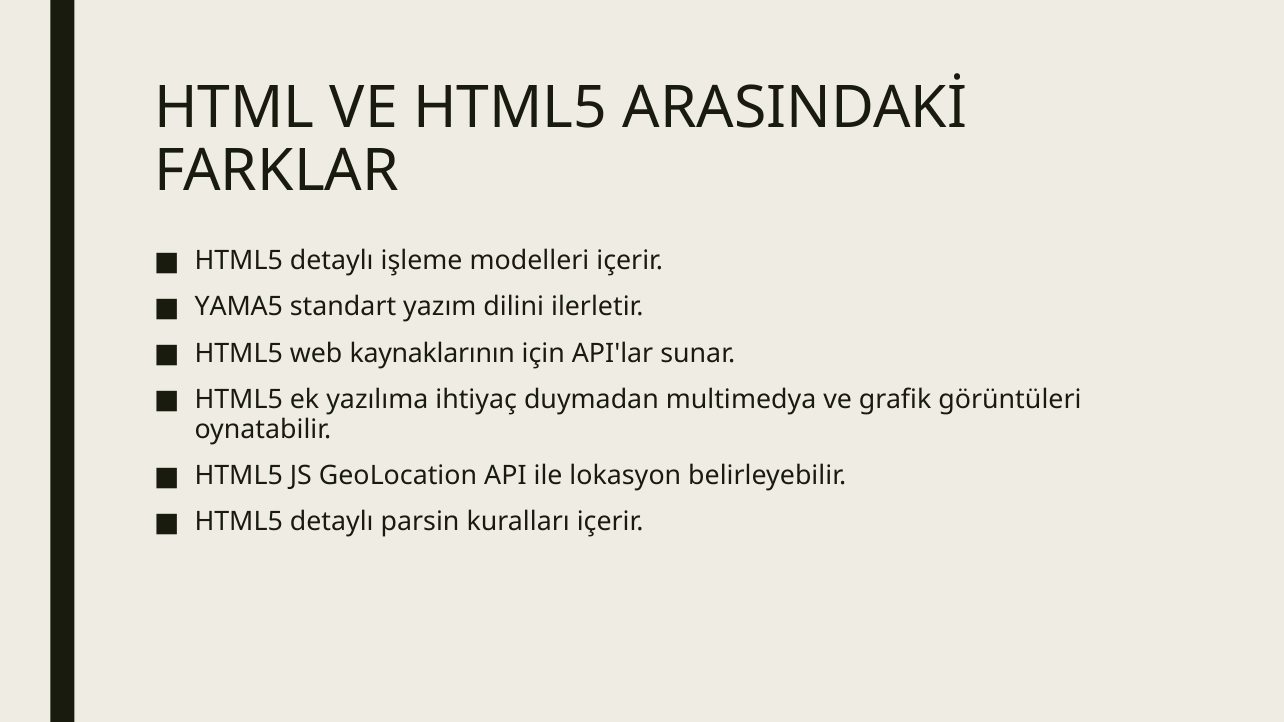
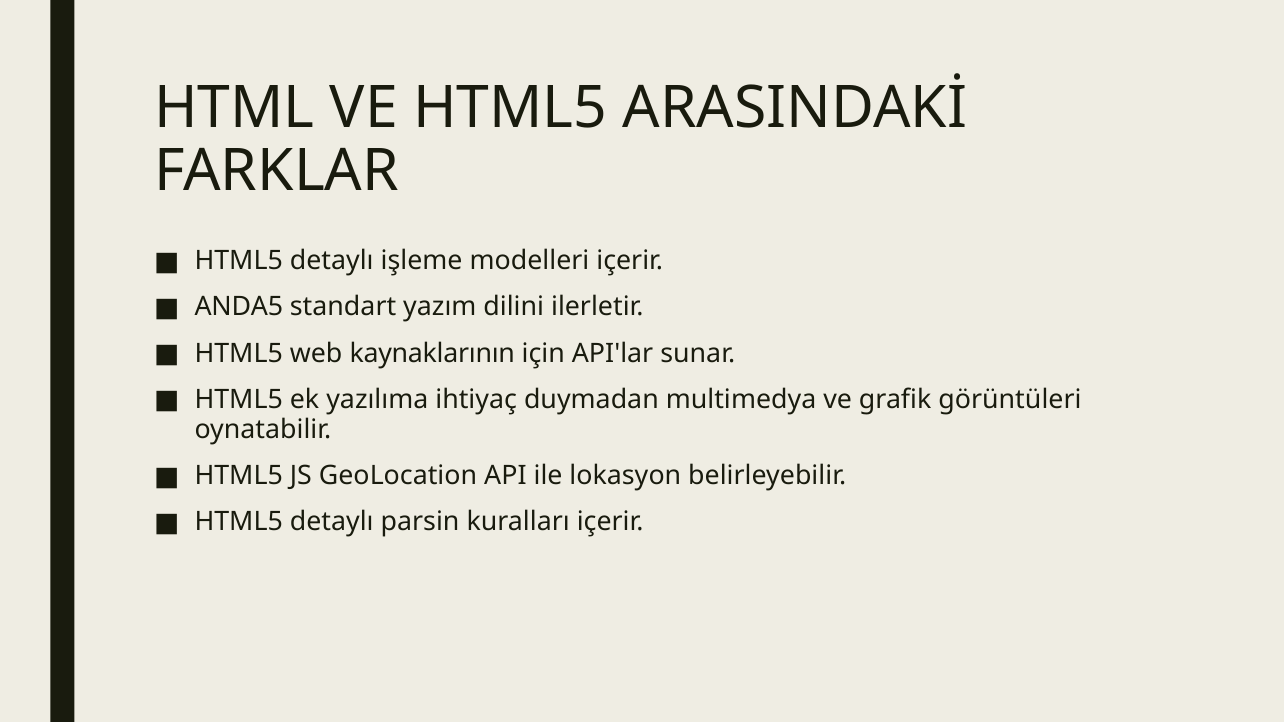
YAMA5: YAMA5 -> ANDA5 (239, 307)
